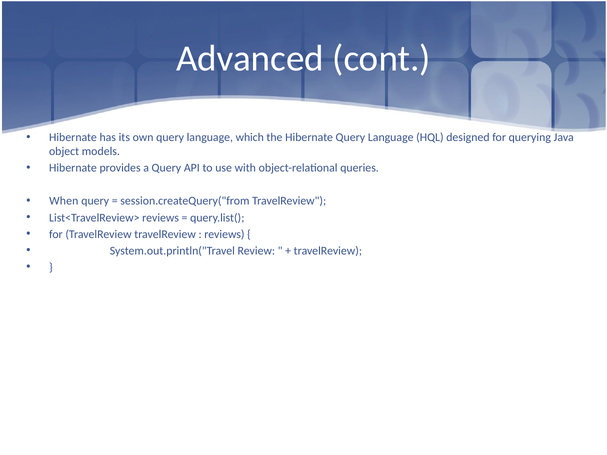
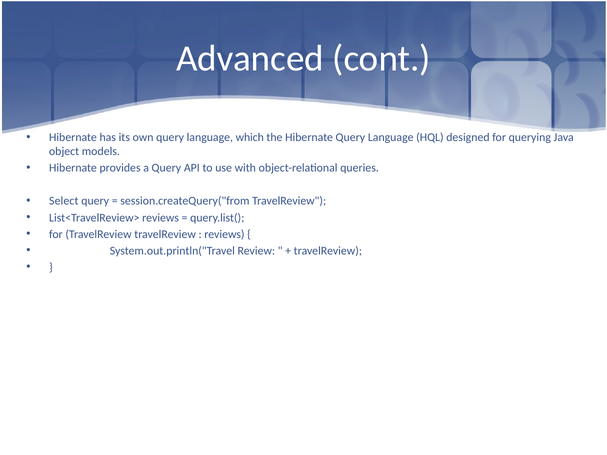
When: When -> Select (64, 201)
